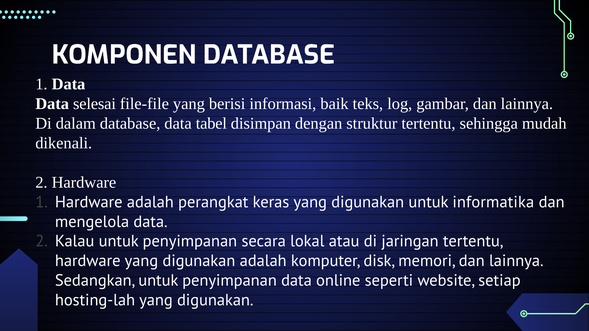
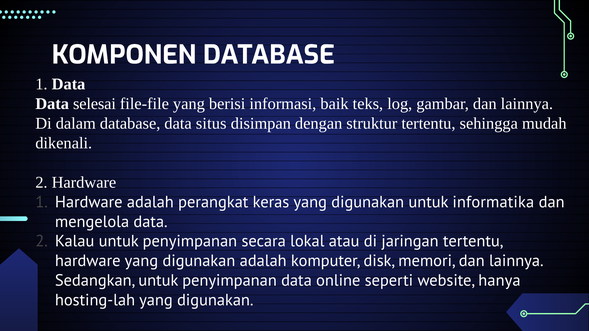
tabel: tabel -> situs (211, 124)
setiap: setiap -> hanya (499, 281)
